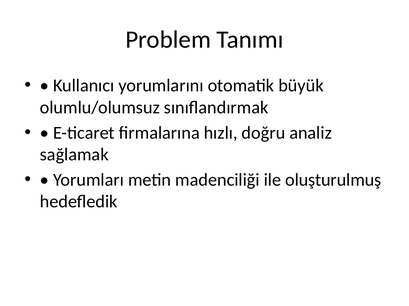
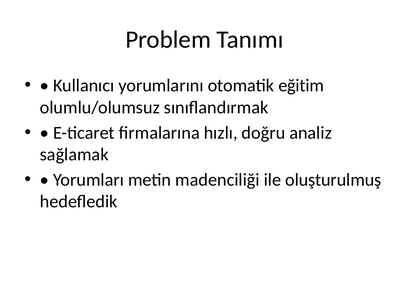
büyük: büyük -> eğitim (301, 86)
